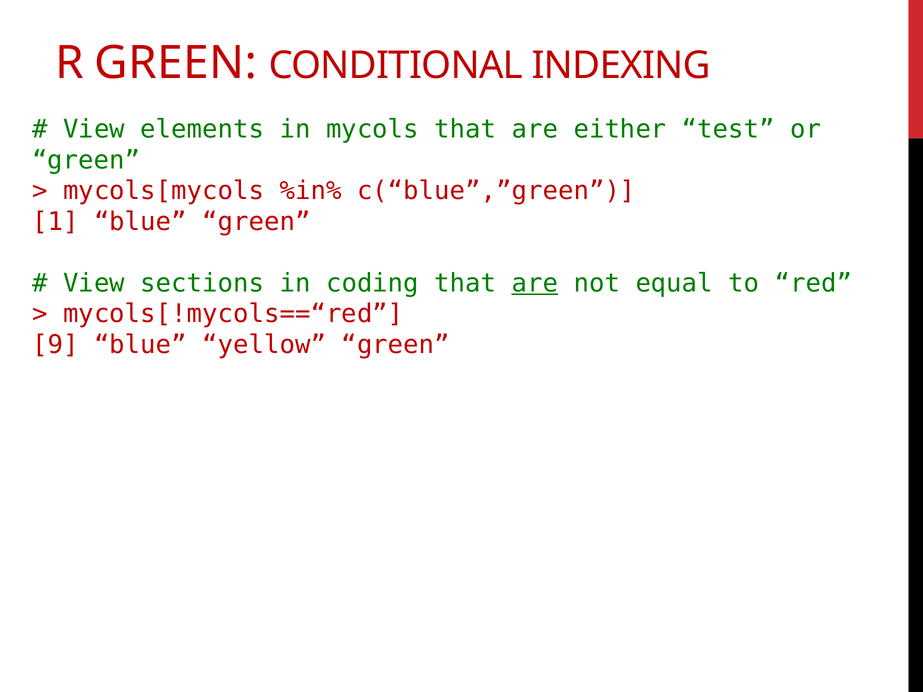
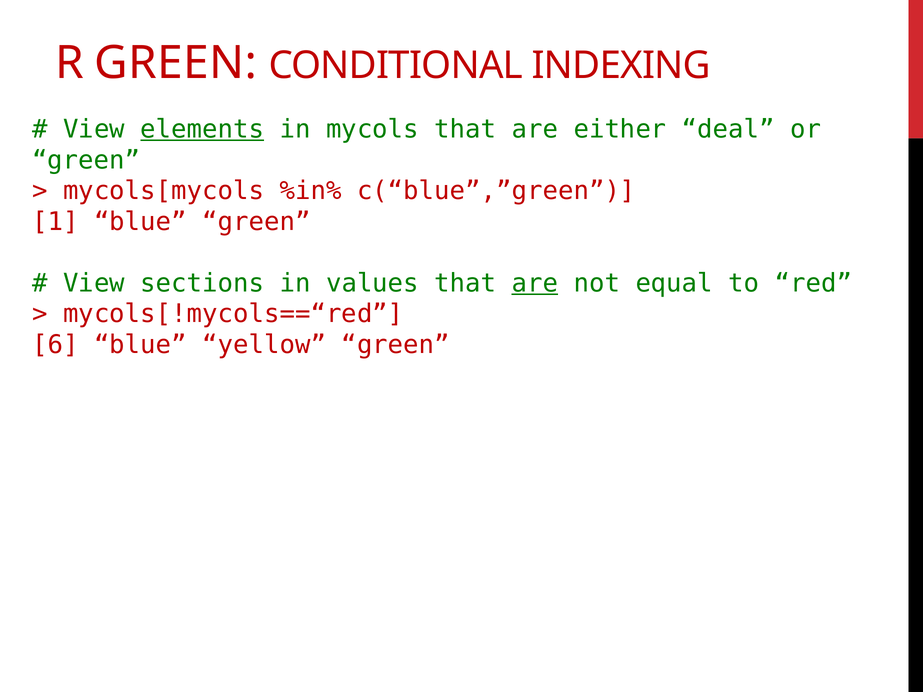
elements underline: none -> present (202, 129)
test: test -> deal (728, 129)
coding: coding -> values (372, 283)
9: 9 -> 6 (55, 345)
